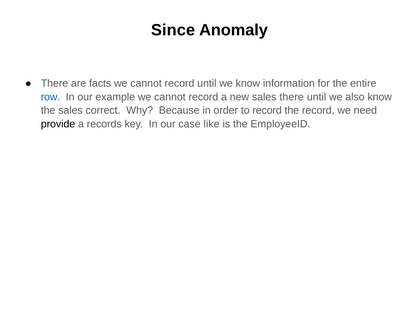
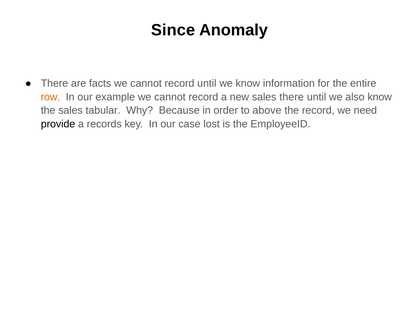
row colour: blue -> orange (50, 97)
correct: correct -> tabular (103, 110)
to record: record -> above (267, 110)
like: like -> lost (212, 124)
